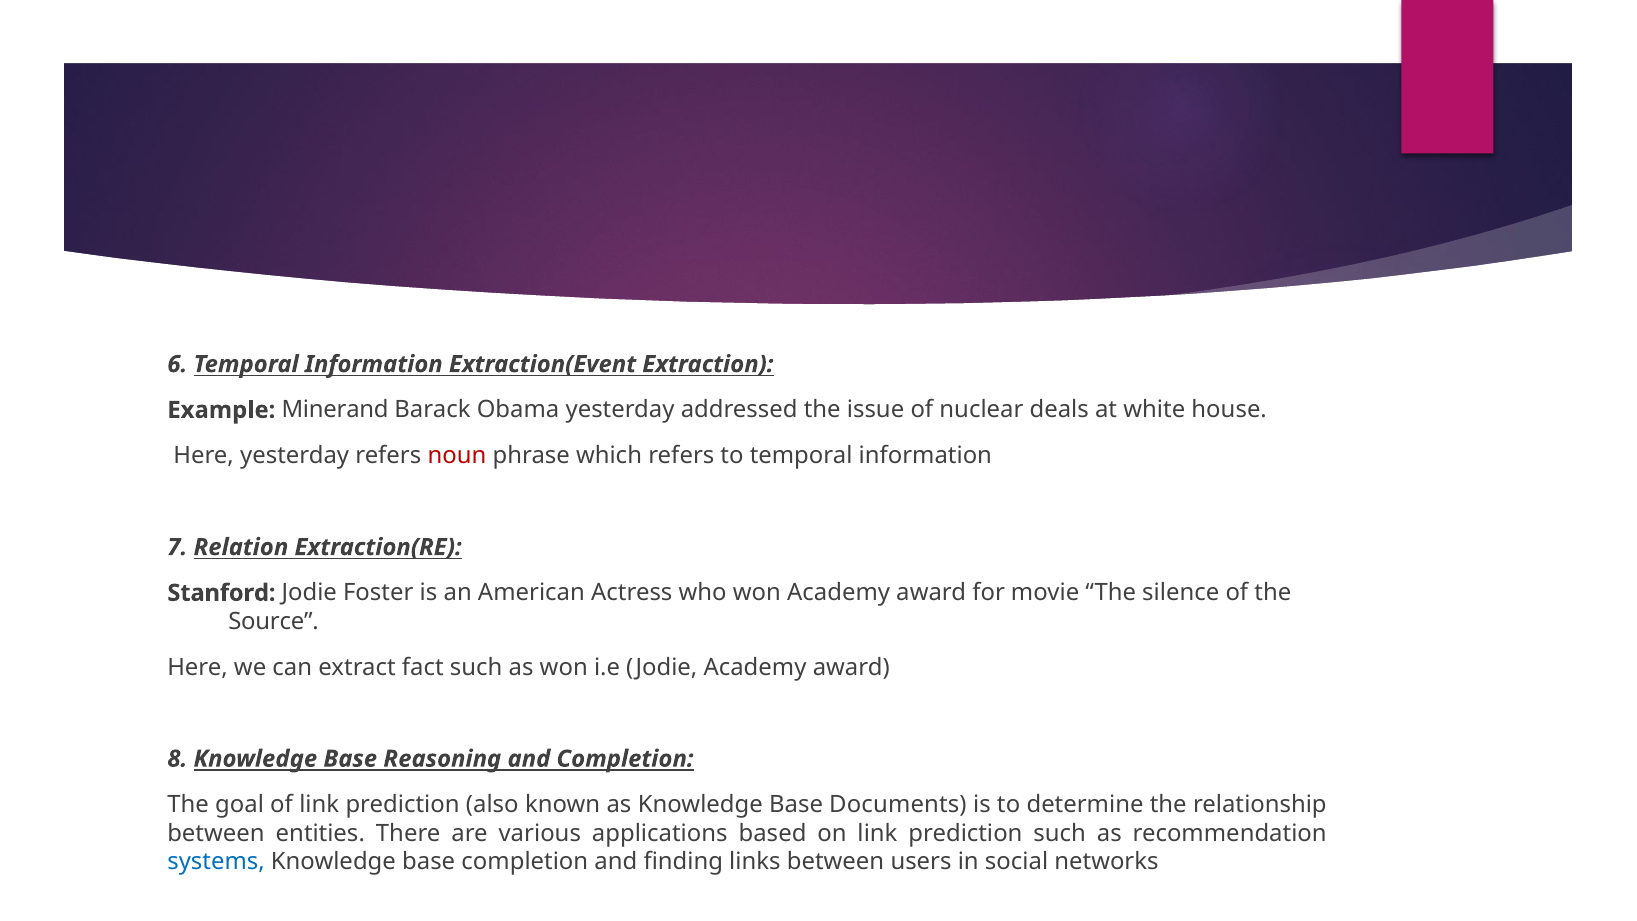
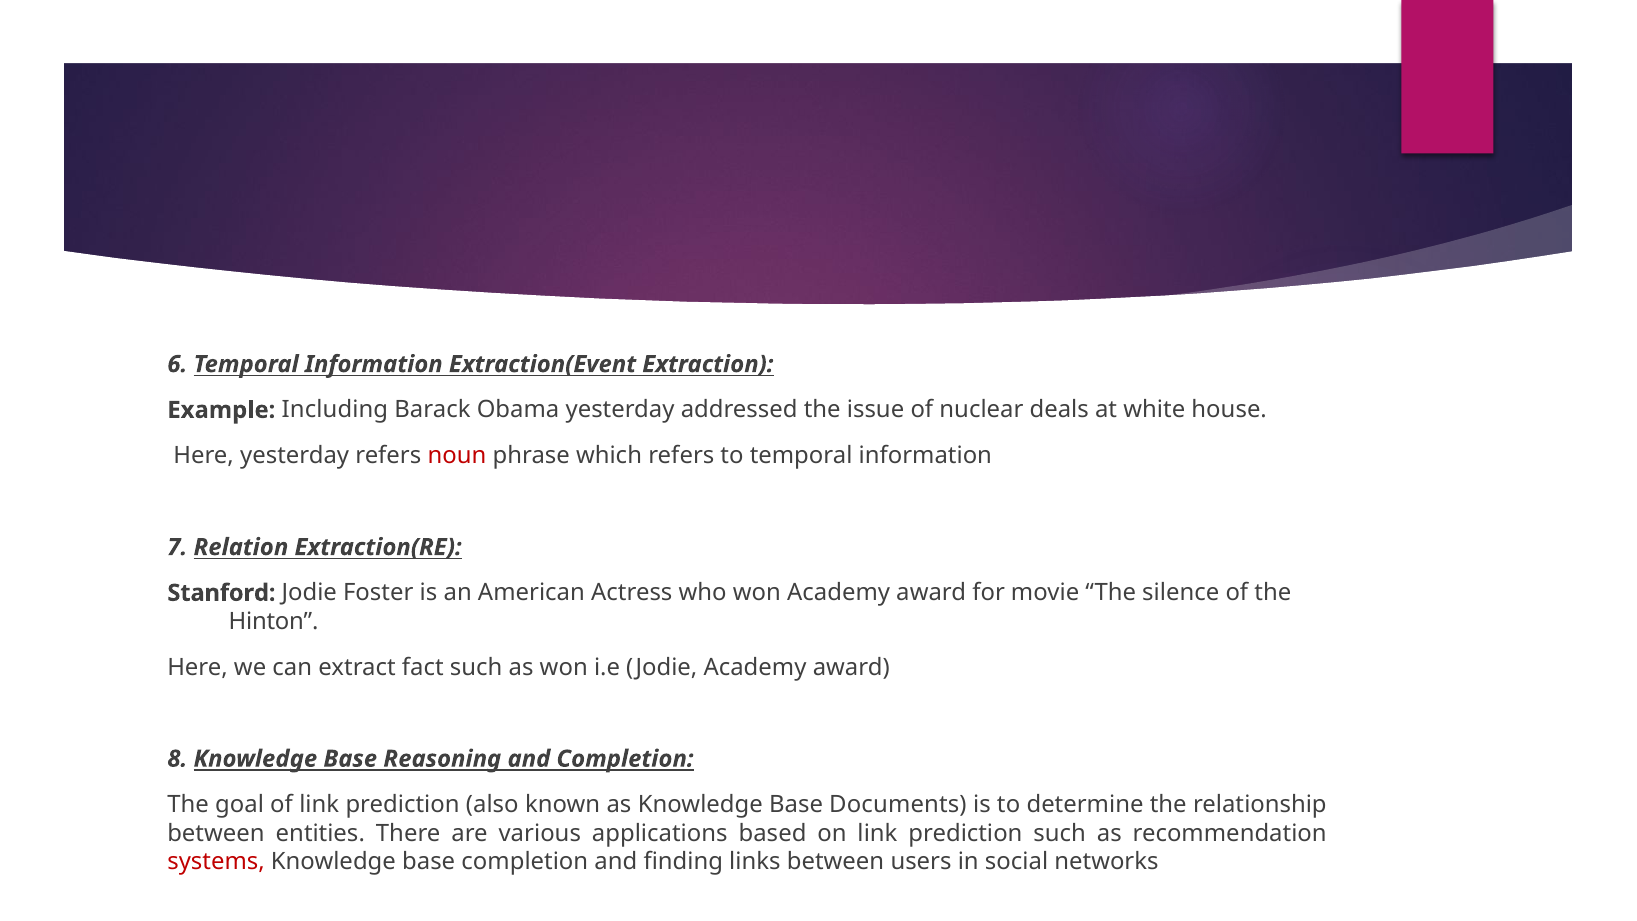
Minerand: Minerand -> Including (335, 410)
Source: Source -> Hinton (274, 622)
systems colour: blue -> red (216, 862)
